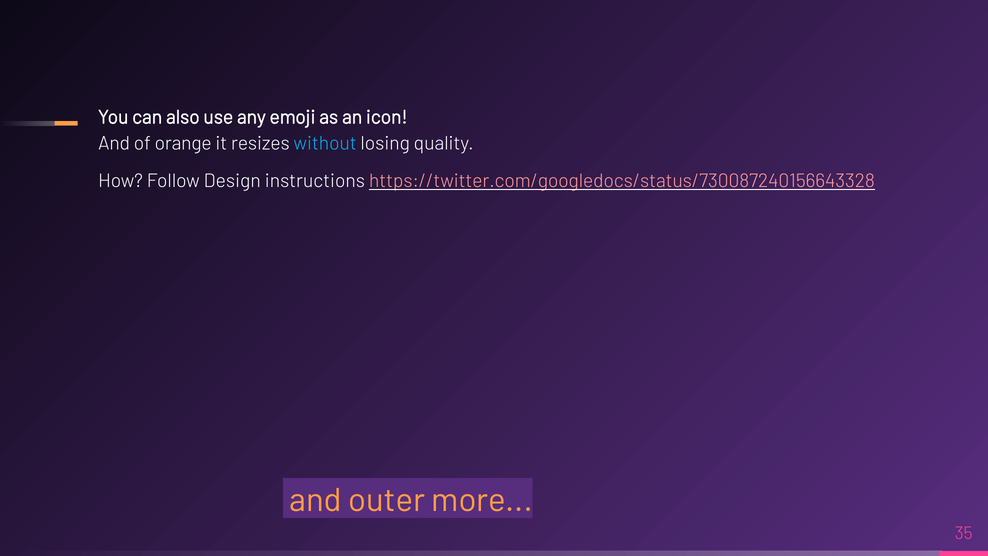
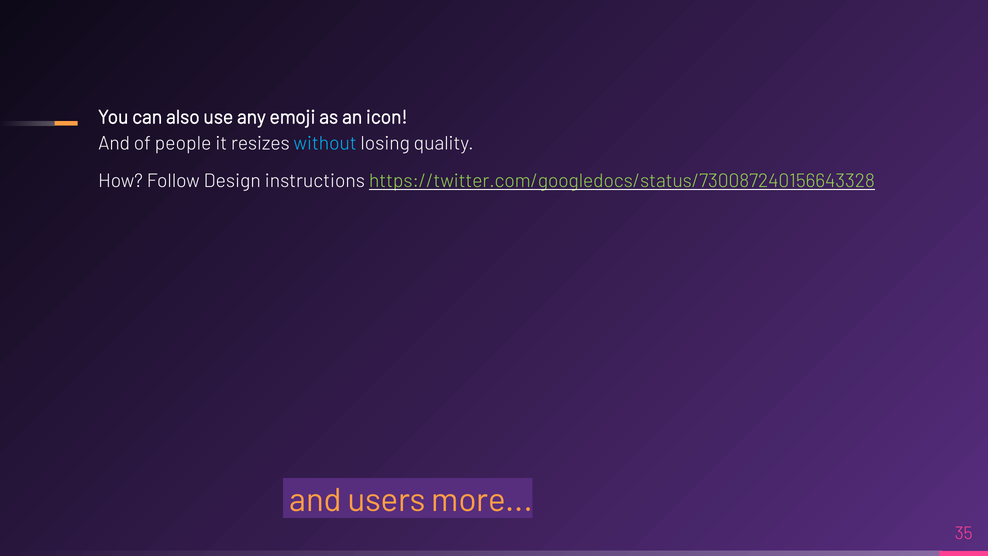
orange: orange -> people (183, 144)
https://twitter.com/googledocs/status/730087240156643328 colour: pink -> light green (622, 181)
outer: outer -> users (387, 500)
